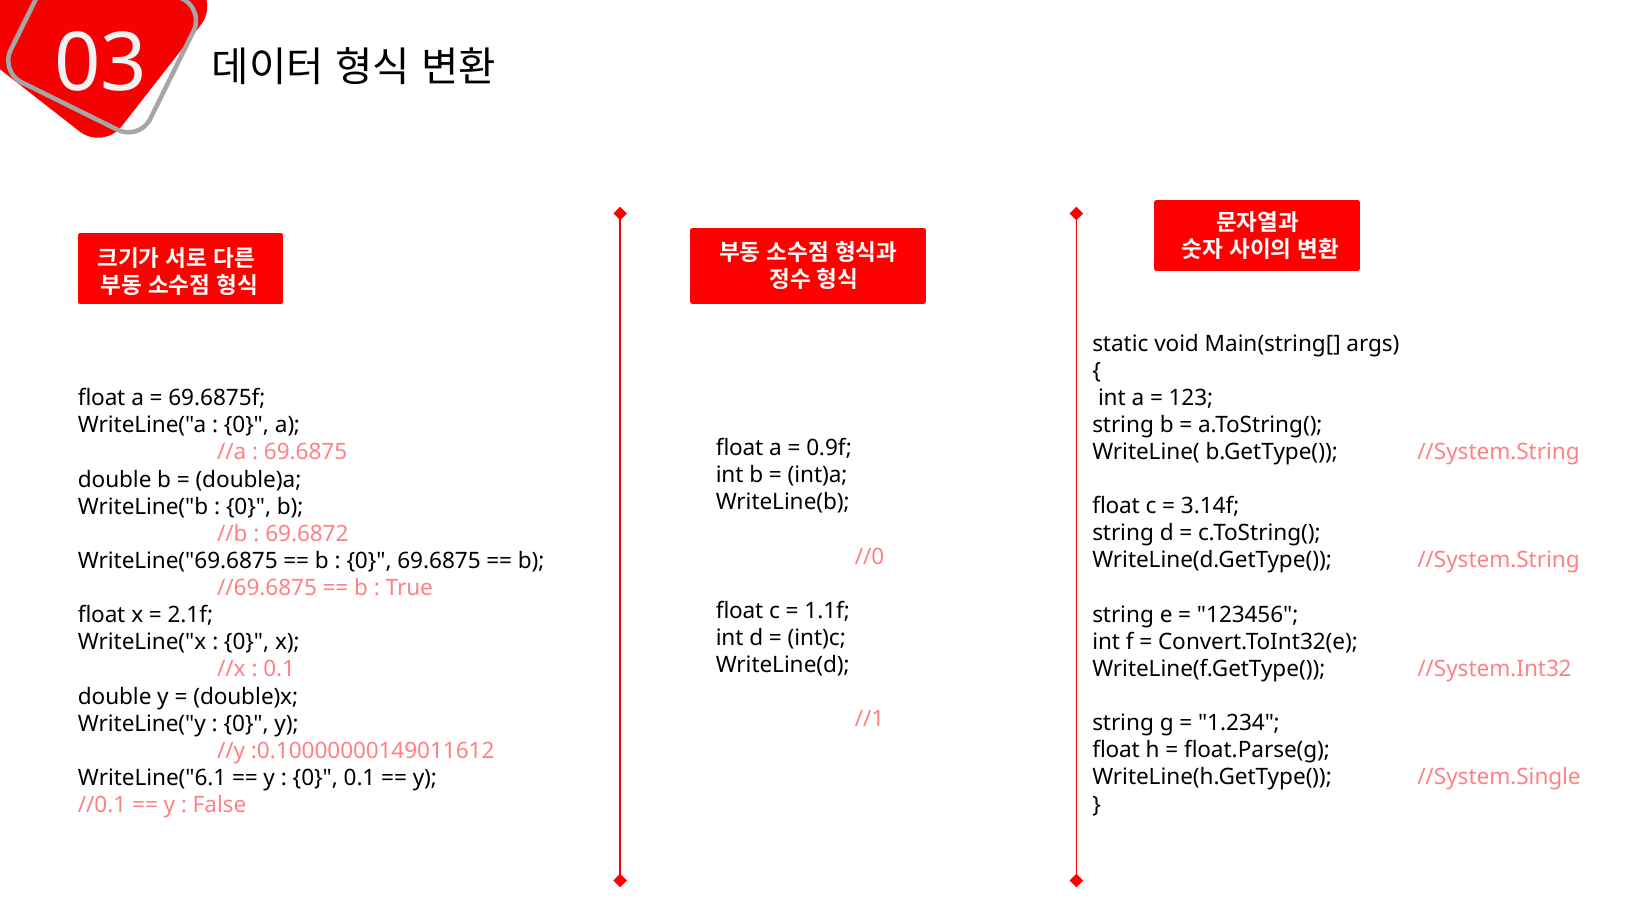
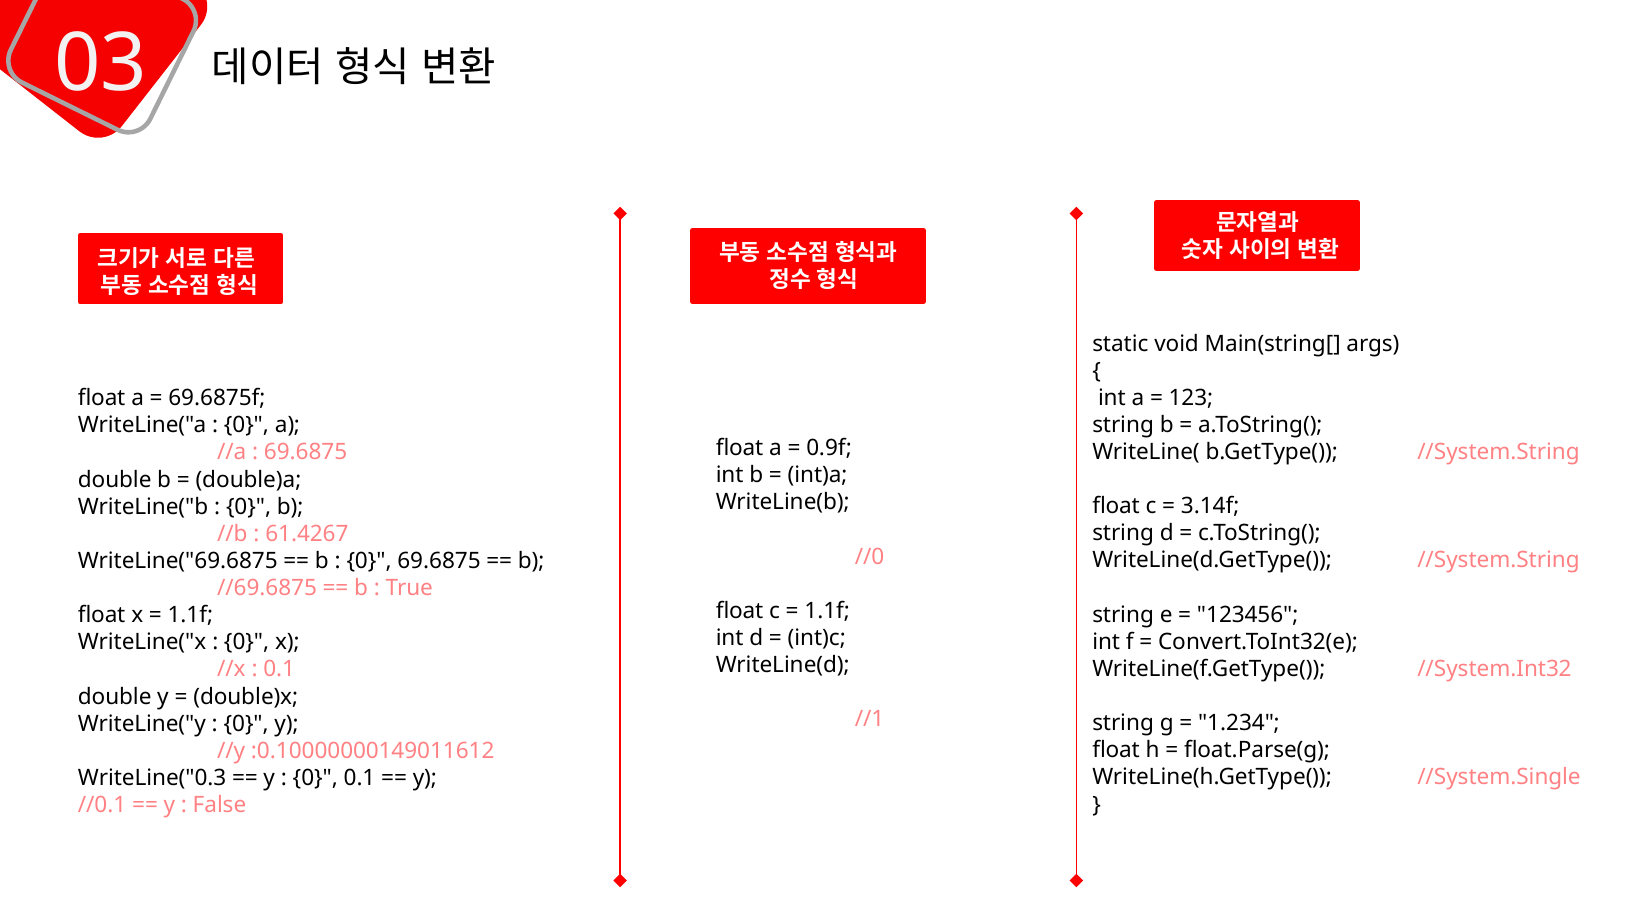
69.6872: 69.6872 -> 61.4267 (307, 534)
2.1f: 2.1f -> 1.1f (190, 615)
WriteLine("6.1: WriteLine("6.1 -> WriteLine("0.3 (152, 778)
